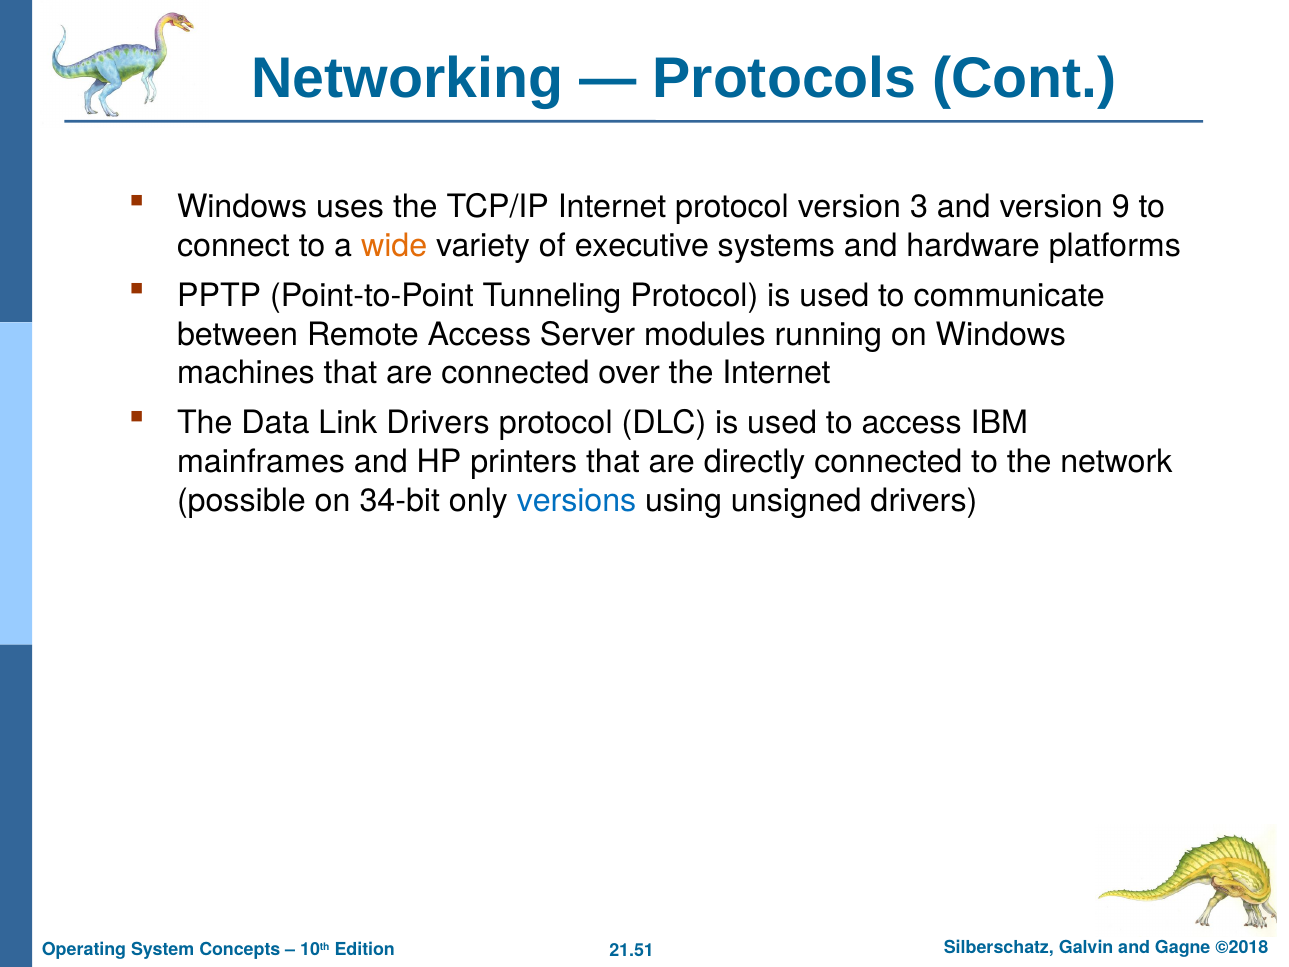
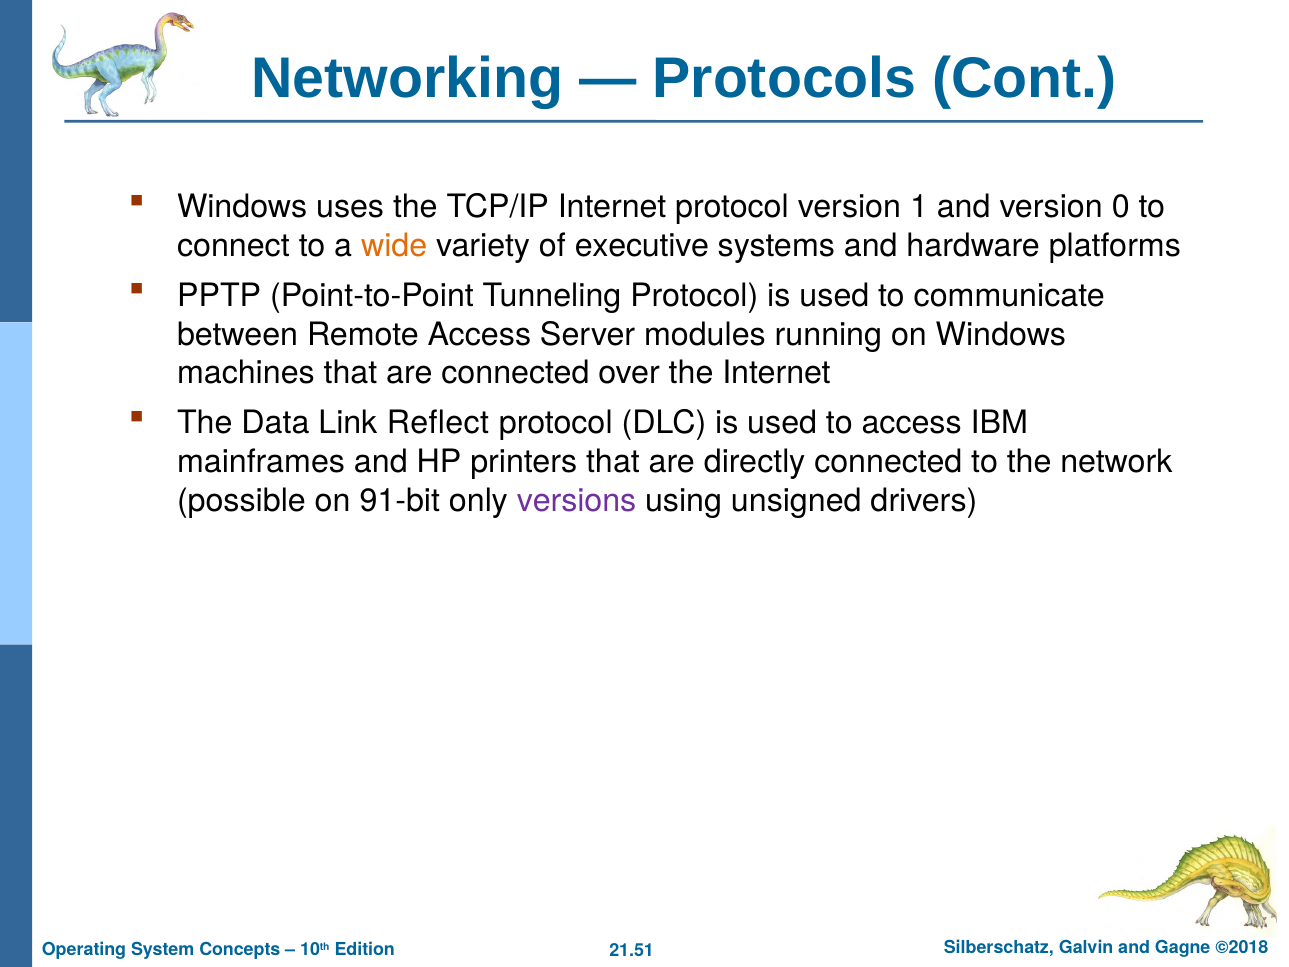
3: 3 -> 1 (919, 207)
9: 9 -> 0 (1121, 207)
Link Drivers: Drivers -> Reflect (438, 423)
34-bit: 34-bit -> 91-bit (400, 500)
versions colour: blue -> purple (577, 500)
